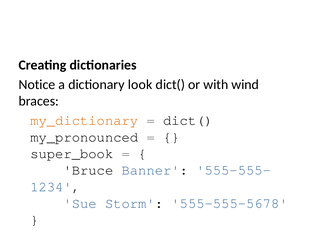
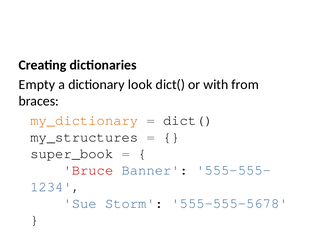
Notice: Notice -> Empty (37, 85)
wind: wind -> from (245, 85)
my_pronounced: my_pronounced -> my_structures (84, 137)
Bruce colour: black -> red (88, 170)
